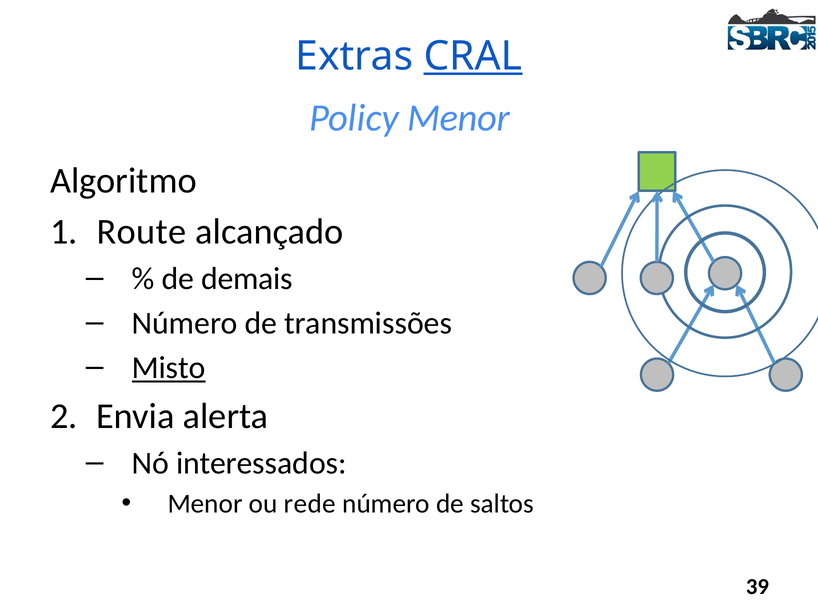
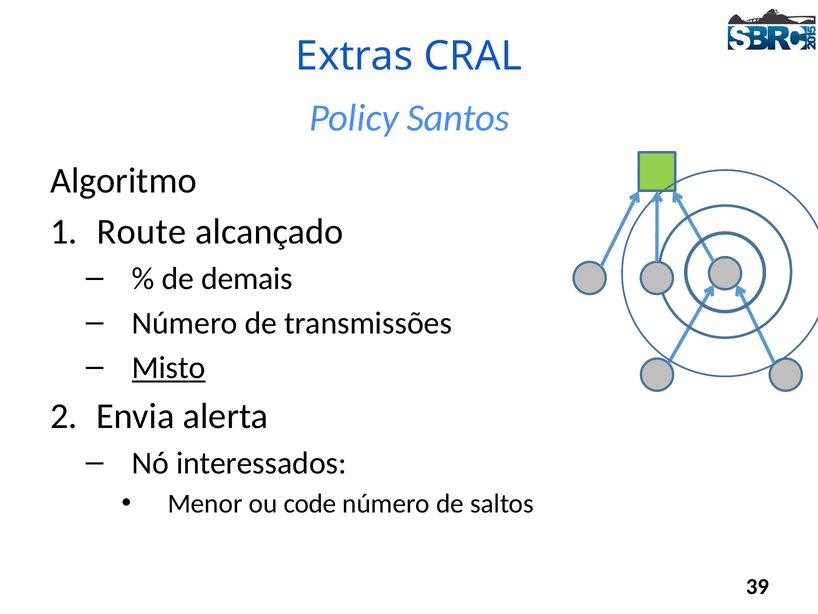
CRAL underline: present -> none (473, 56)
Policy Menor: Menor -> Santos (458, 118)
rede: rede -> code (310, 503)
